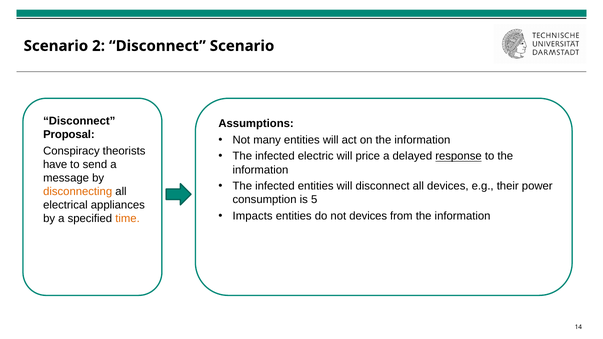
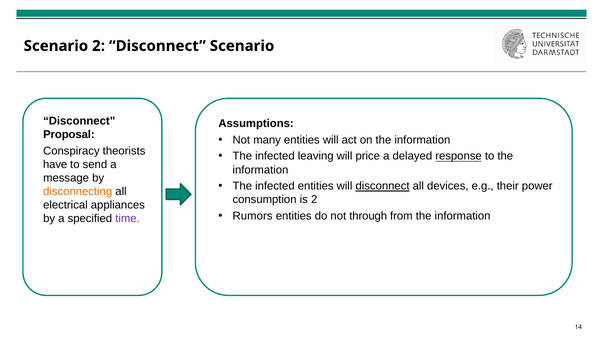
electric: electric -> leaving (316, 156)
disconnect underline: none -> present (383, 186)
is 5: 5 -> 2 (314, 200)
Impacts: Impacts -> Rumors (253, 216)
not devices: devices -> through (368, 216)
time colour: orange -> purple (128, 219)
